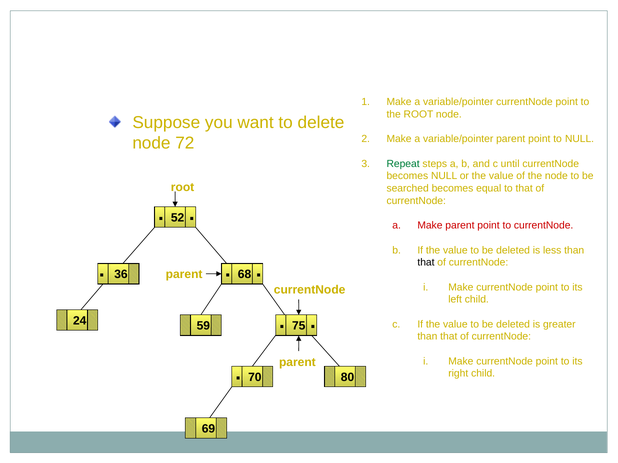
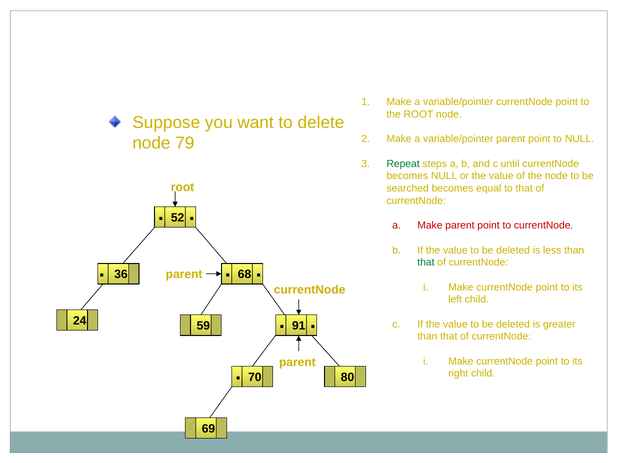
72: 72 -> 79 (185, 143)
that colour: black -> green (426, 263)
75: 75 -> 91 (299, 326)
